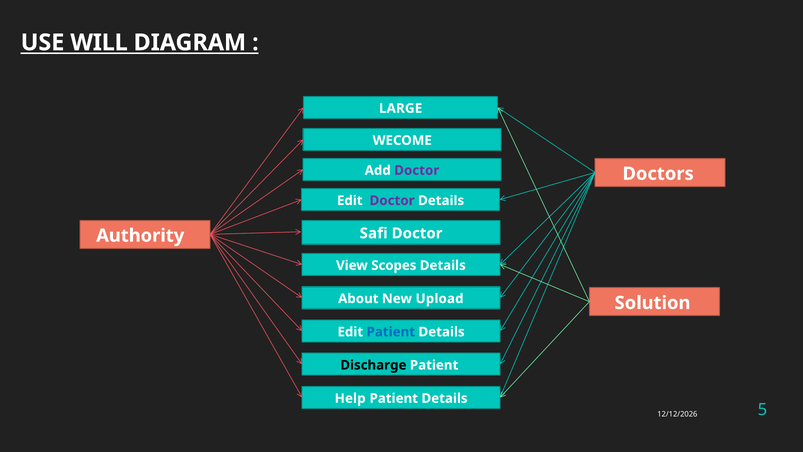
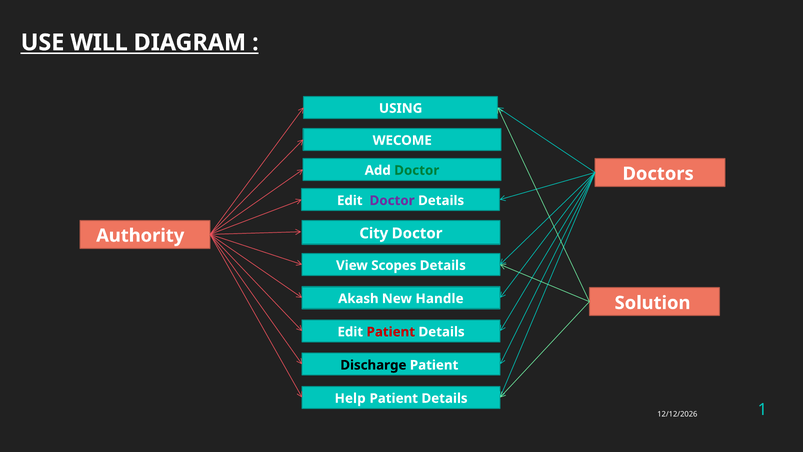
LARGE: LARGE -> USING (401, 108)
Doctor colour: purple -> green (417, 170)
Safi: Safi -> City (374, 233)
About: About -> Akash (358, 298)
Upload: Upload -> Handle (440, 298)
Patient colour: blue -> red (391, 332)
5: 5 -> 1 (762, 410)
